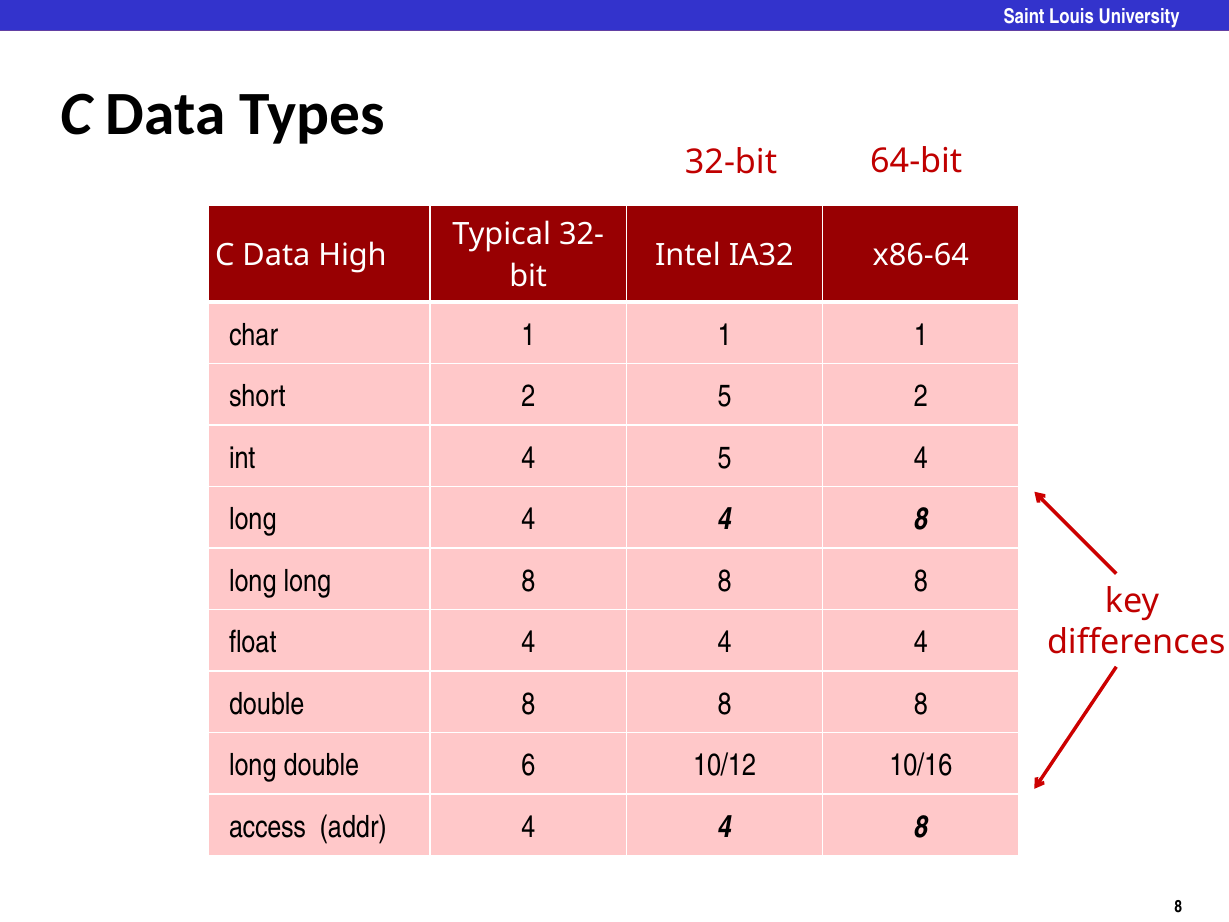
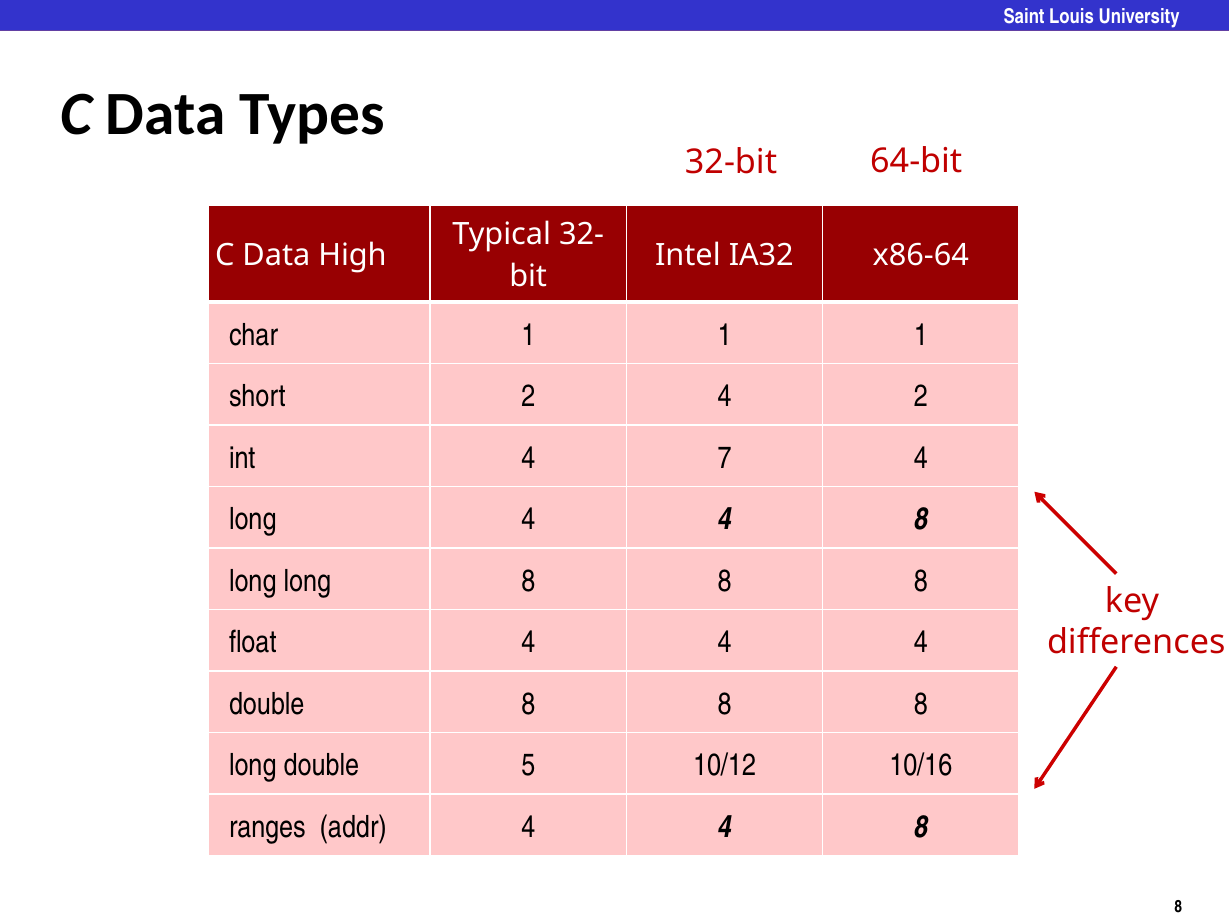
2 5: 5 -> 4 (725, 397)
4 5: 5 -> 7 (725, 458)
6: 6 -> 5 (528, 765)
access: access -> ranges (267, 827)
